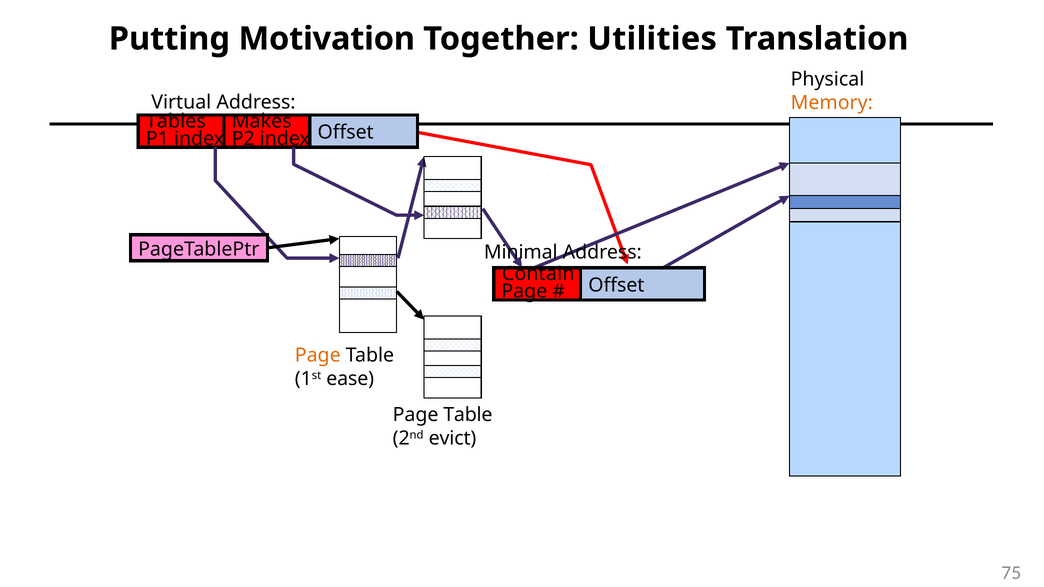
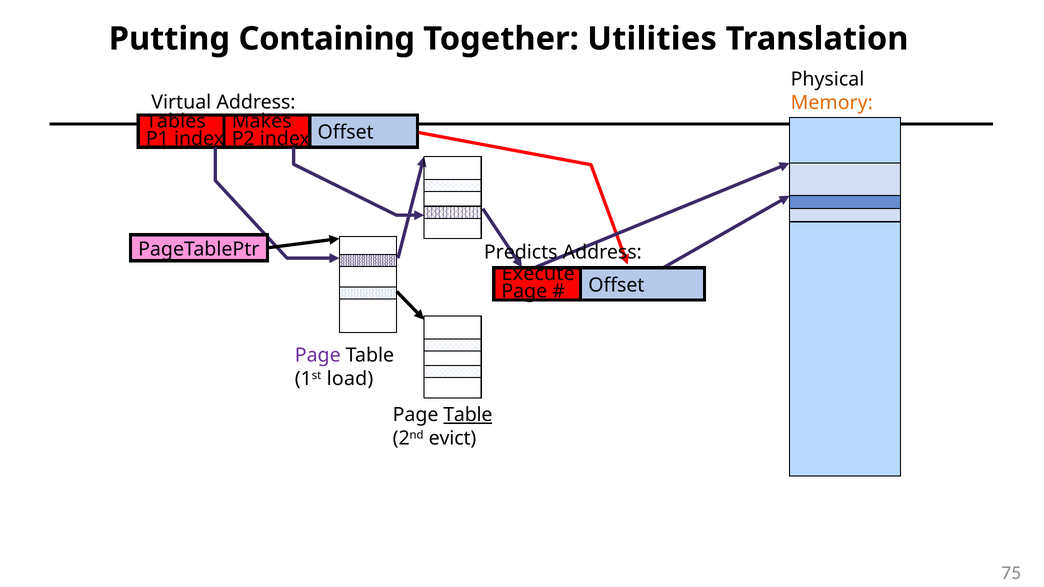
Motivation: Motivation -> Containing (327, 39)
Minimal: Minimal -> Predicts (521, 253)
Contain: Contain -> Execute (538, 274)
Page colour: orange -> purple (318, 355)
ease: ease -> load (350, 379)
Table underline: none -> present (468, 415)
